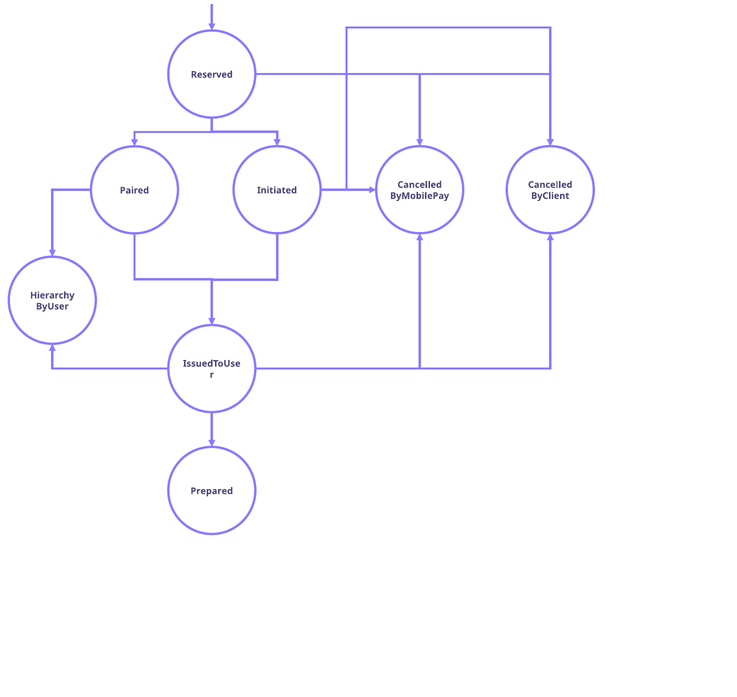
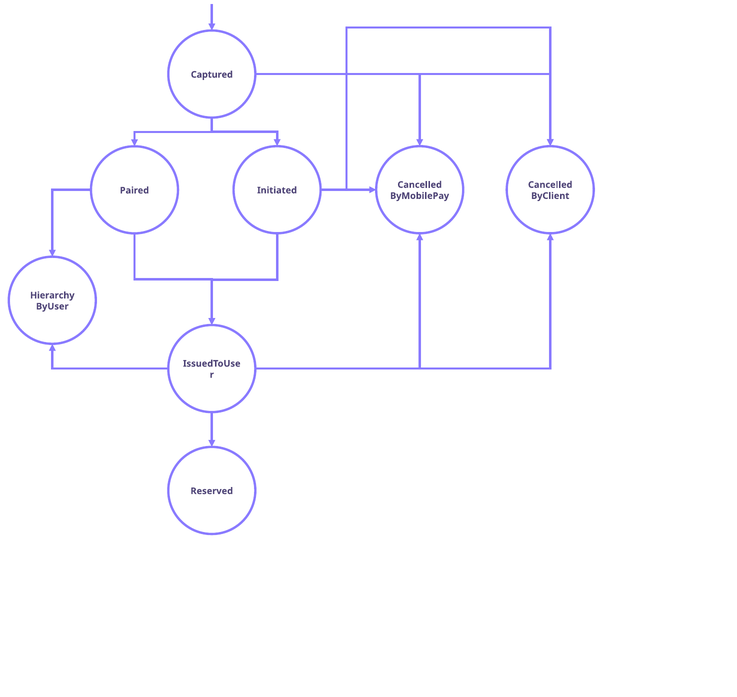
Reserved: Reserved -> Captured (212, 75)
Prepared: Prepared -> Reserved (212, 491)
